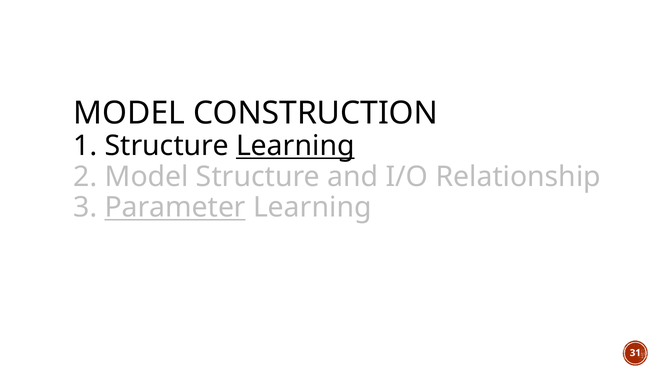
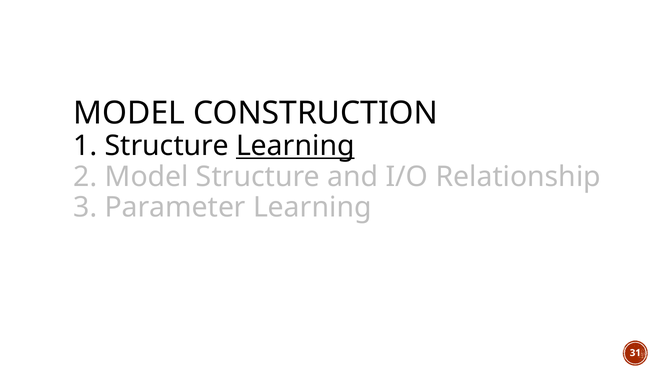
Parameter underline: present -> none (175, 207)
